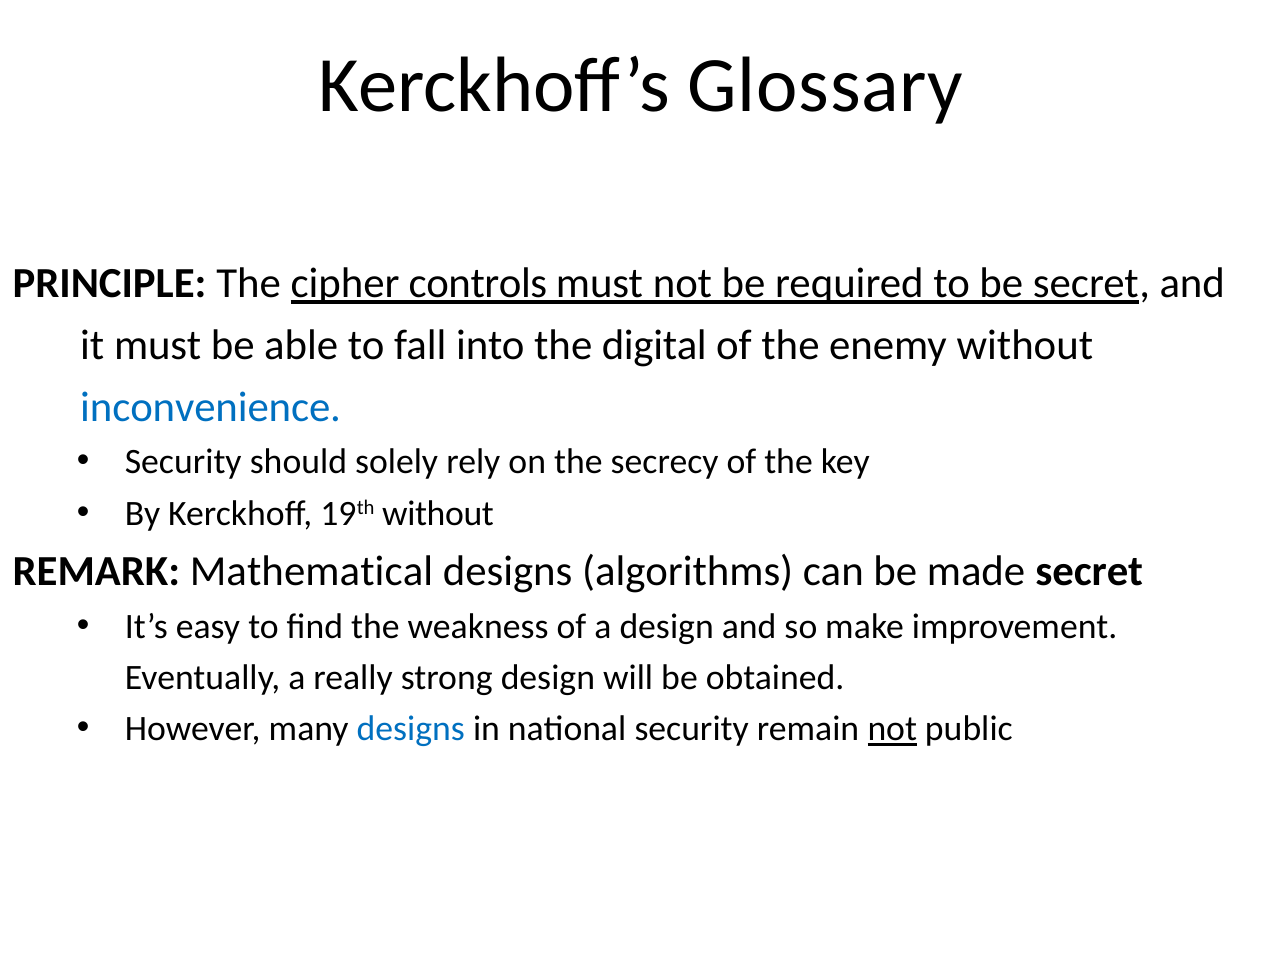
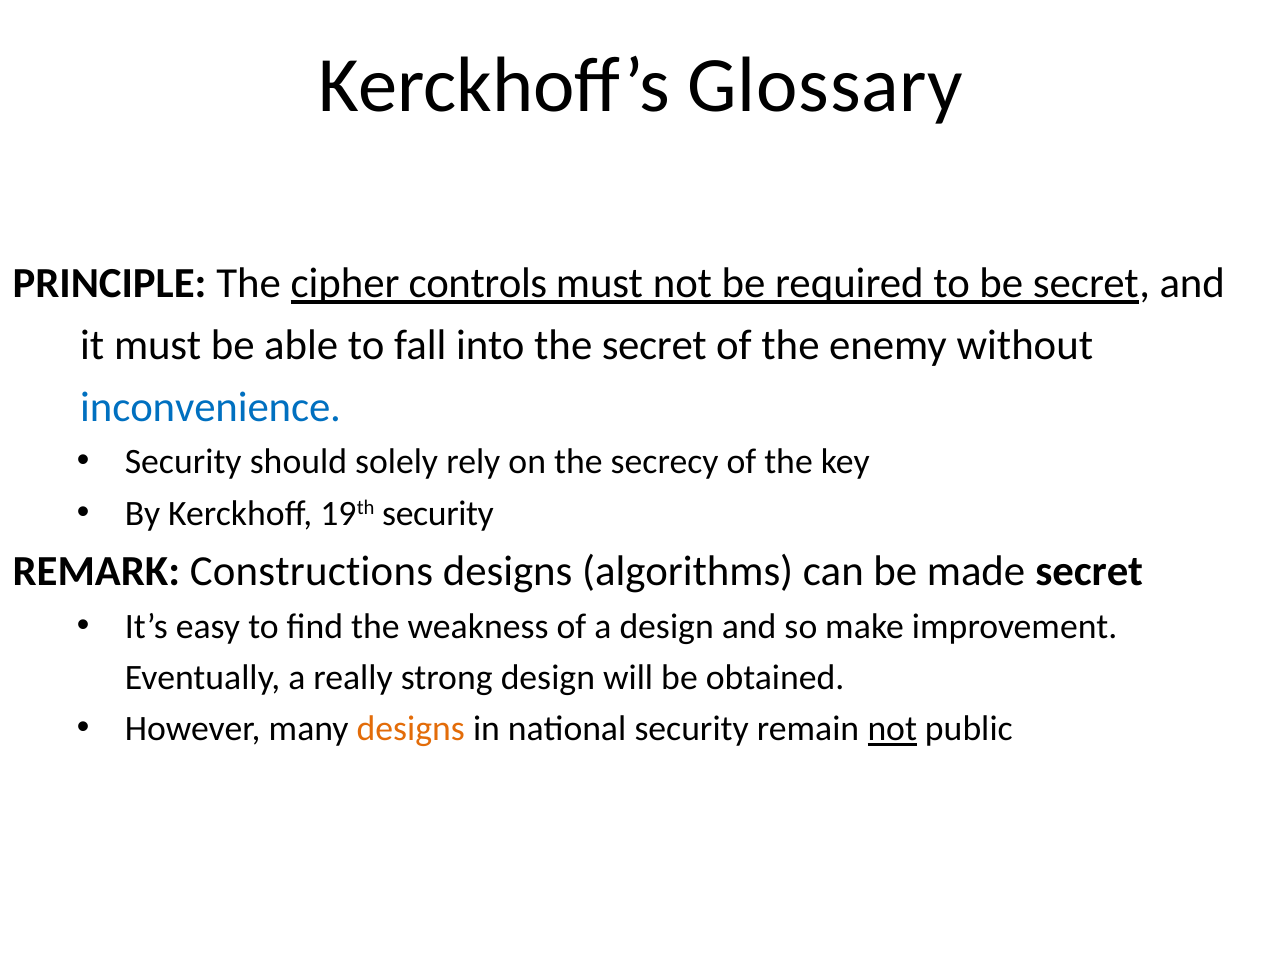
the digital: digital -> secret (654, 345)
19th without: without -> security (438, 513)
Mathematical: Mathematical -> Constructions (311, 571)
designs colour: blue -> orange (411, 729)
